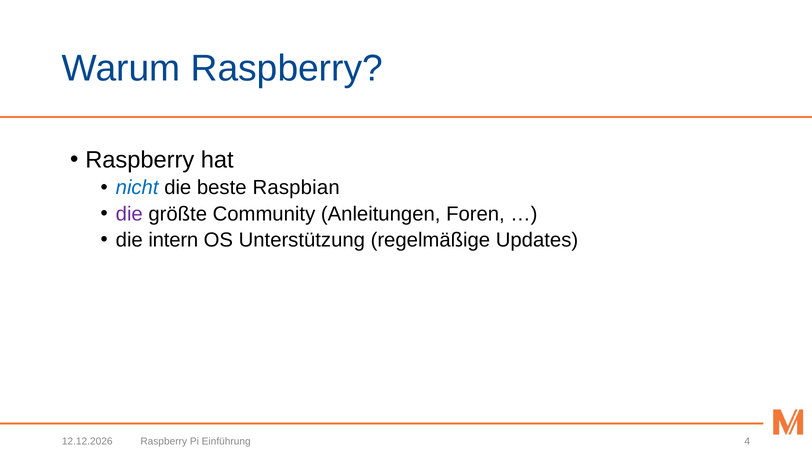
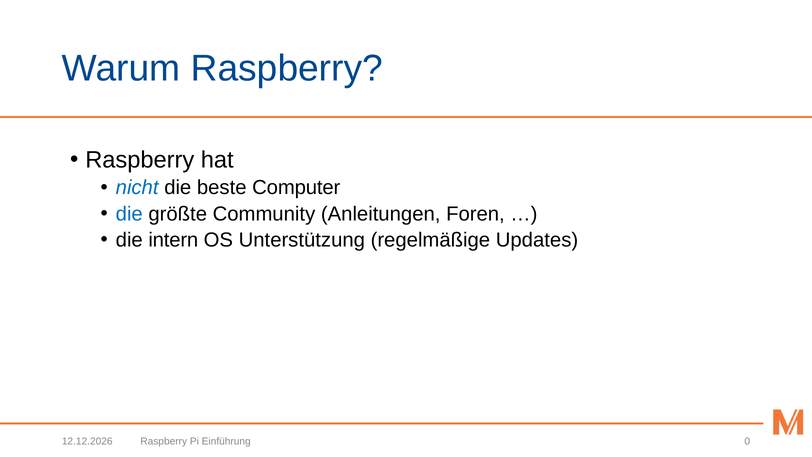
Raspbian: Raspbian -> Computer (296, 188)
die colour: purple -> blue (129, 214)
4: 4 -> 0 (747, 441)
